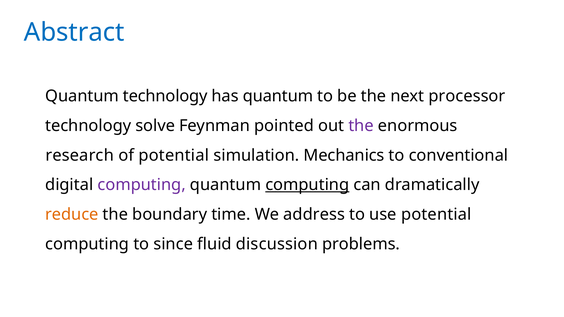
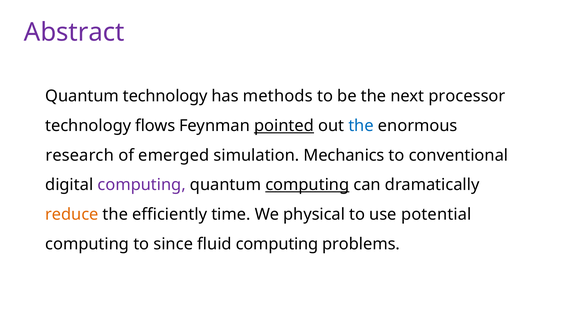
Abstract colour: blue -> purple (74, 32)
has quantum: quantum -> methods (278, 96)
solve: solve -> flows (155, 126)
pointed underline: none -> present (284, 126)
the colour: purple -> blue (361, 126)
of potential: potential -> emerged (174, 155)
boundary: boundary -> efficiently (170, 215)
address: address -> physical (314, 215)
fluid discussion: discussion -> computing (277, 244)
